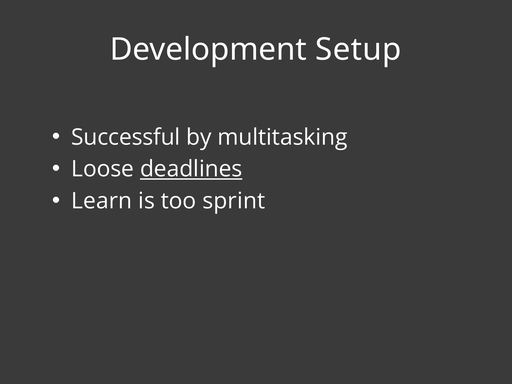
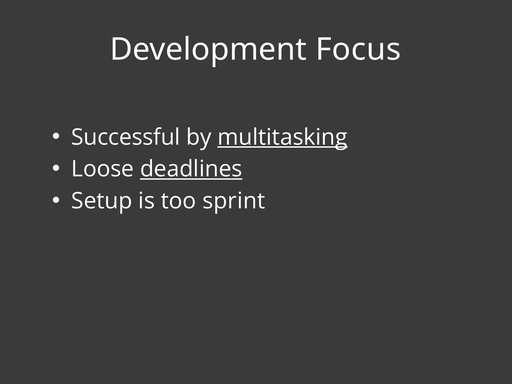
Setup: Setup -> Focus (358, 50)
multitasking underline: none -> present (282, 137)
Learn: Learn -> Setup (102, 201)
